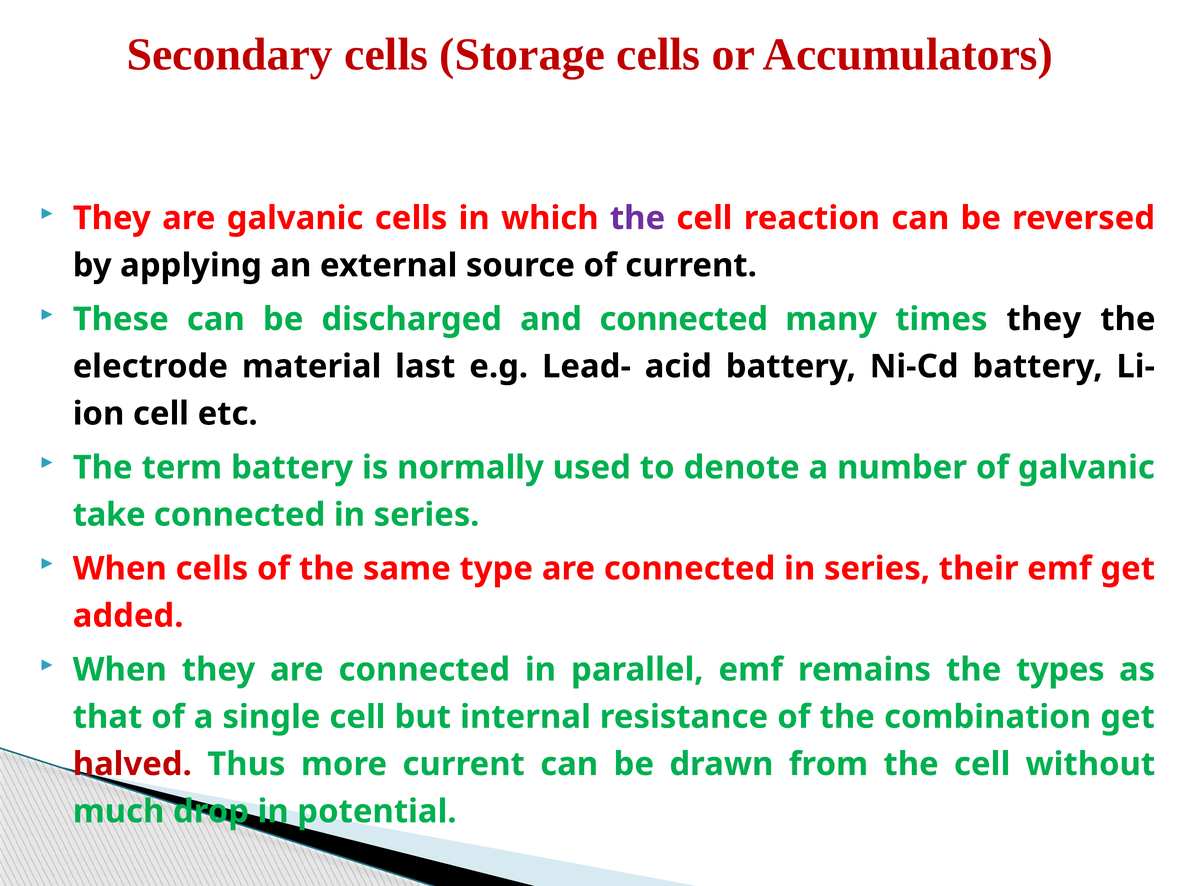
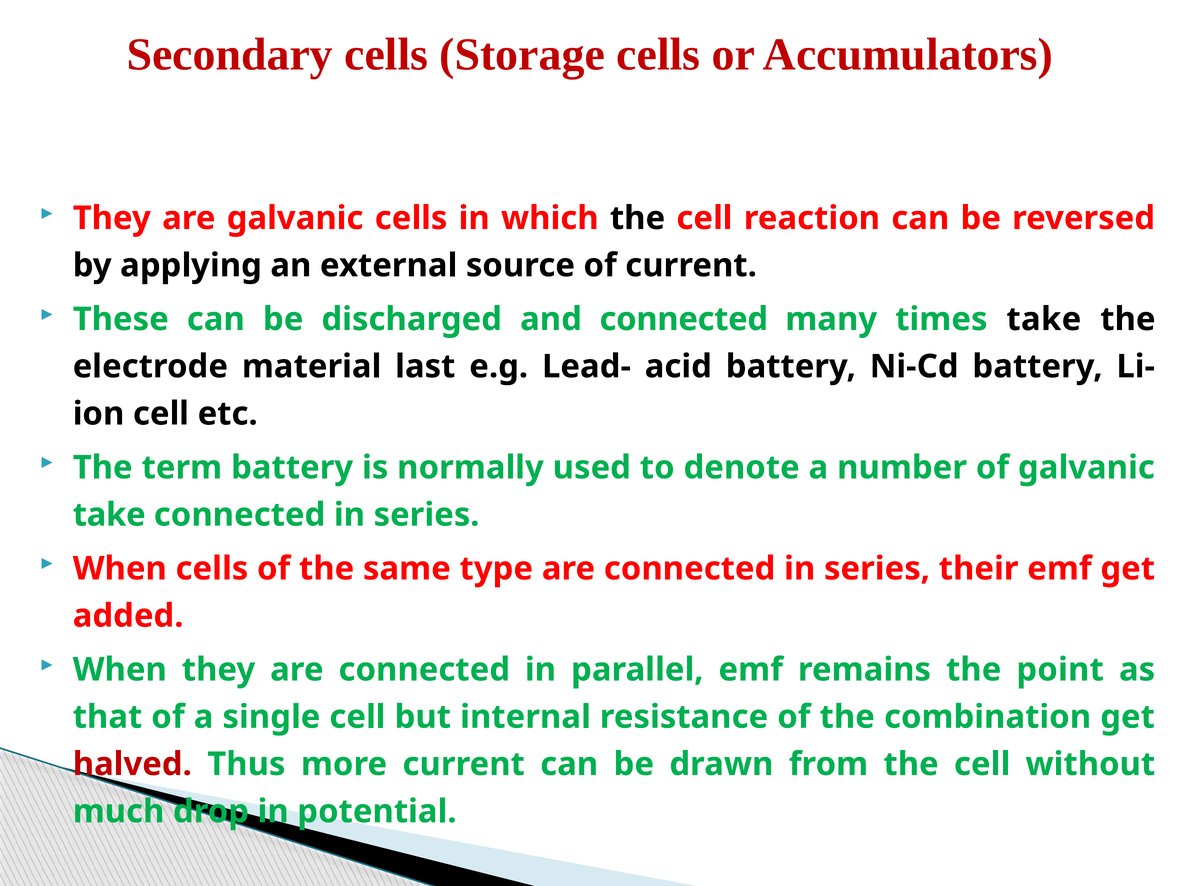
the colour: purple -> black (638, 218)
times they: they -> take (1044, 319)
types: types -> point (1060, 669)
